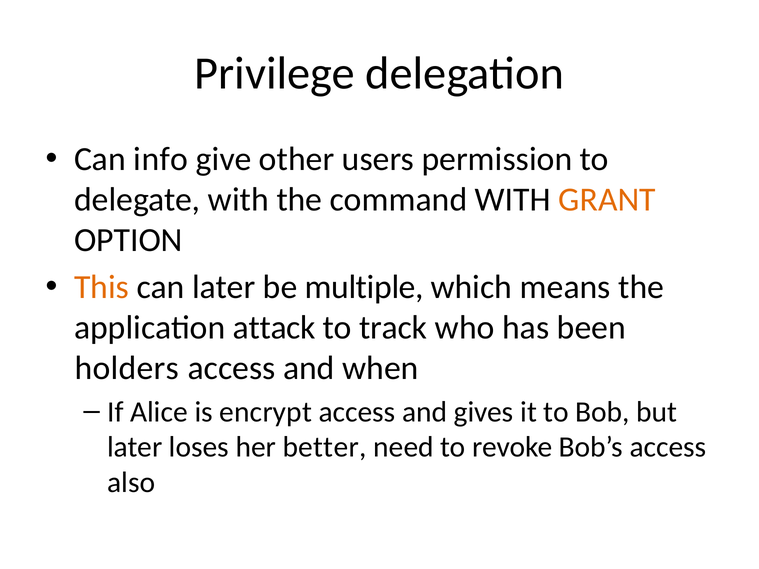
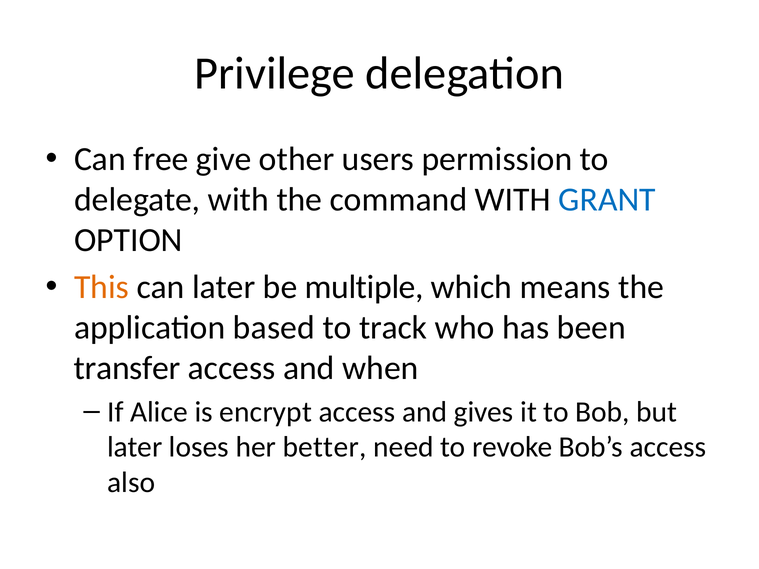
info: info -> free (161, 159)
GRANT colour: orange -> blue (607, 200)
attack: attack -> based (274, 328)
holders: holders -> transfer (127, 368)
